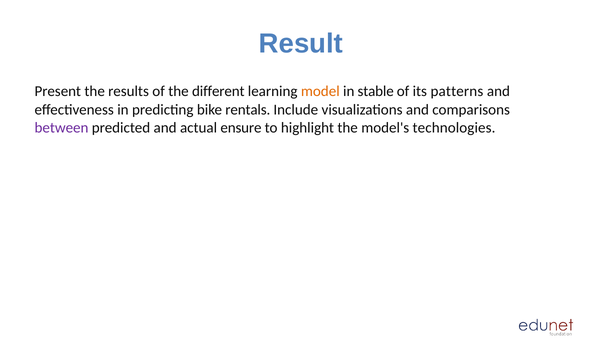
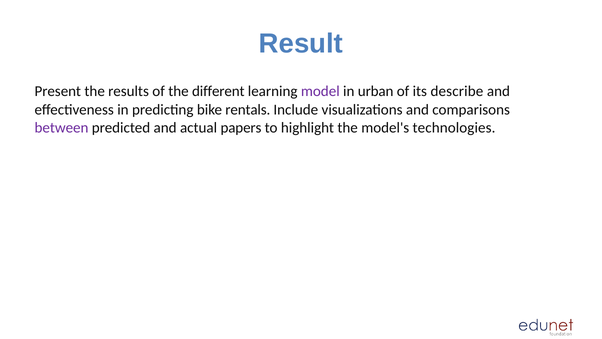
model colour: orange -> purple (320, 91)
stable: stable -> urban (376, 91)
patterns: patterns -> describe (457, 91)
ensure: ensure -> papers (241, 127)
